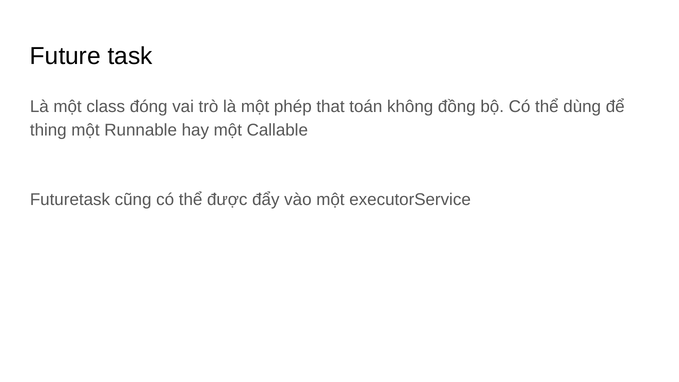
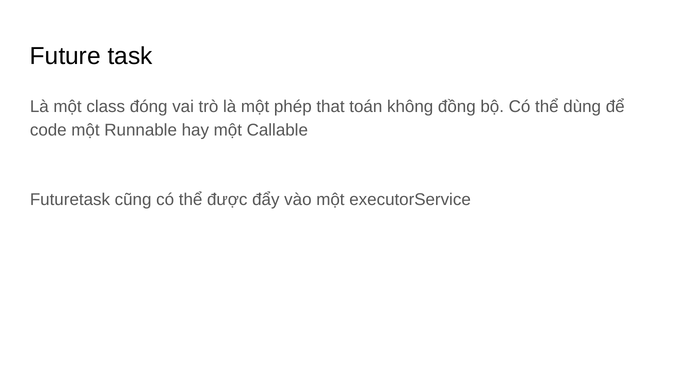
thing: thing -> code (48, 130)
